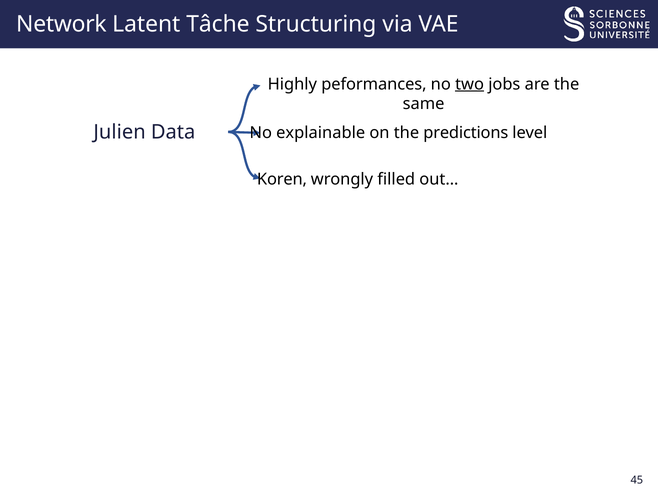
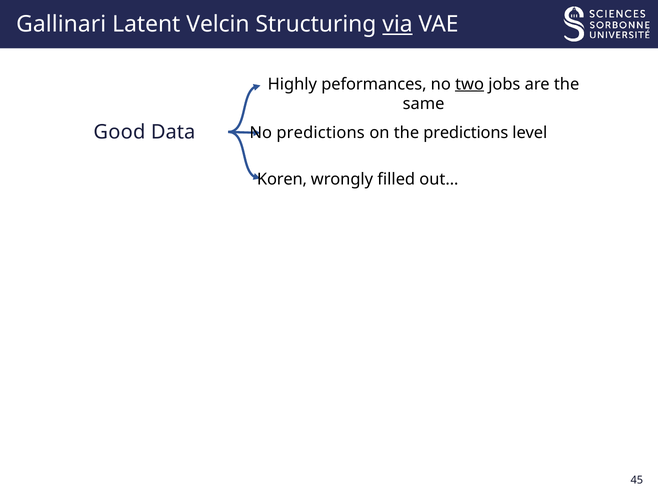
Network: Network -> Gallinari (61, 24)
Tâche: Tâche -> Velcin (218, 24)
via underline: none -> present (397, 24)
Julien: Julien -> Good (119, 132)
No explainable: explainable -> predictions (321, 133)
